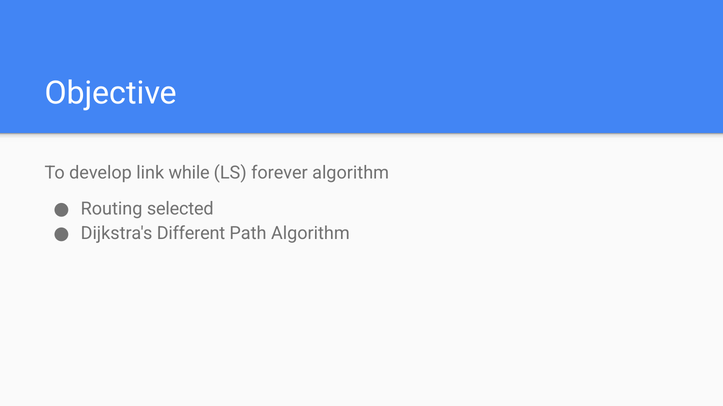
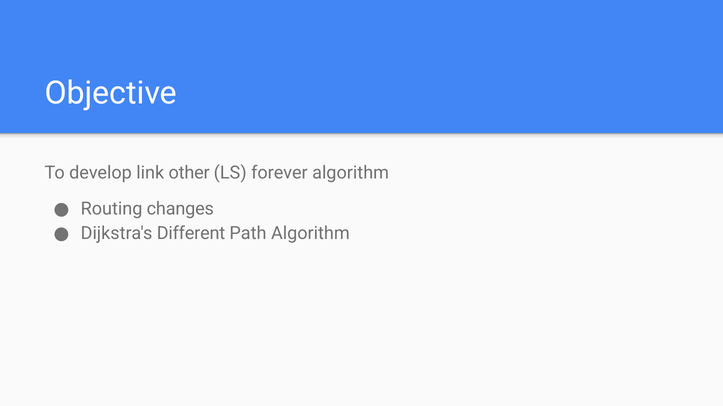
while: while -> other (189, 173)
selected: selected -> changes (180, 209)
